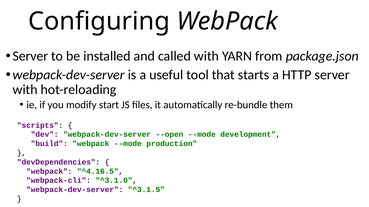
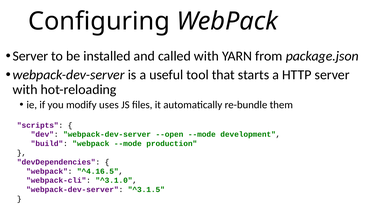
start: start -> uses (109, 105)
